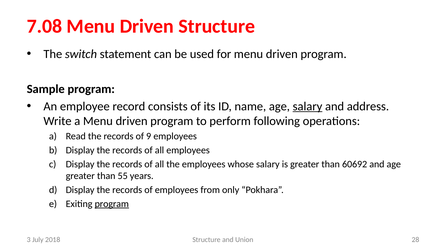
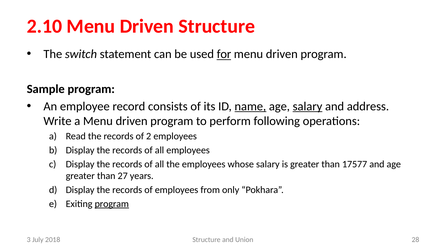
7.08: 7.08 -> 2.10 (44, 26)
for underline: none -> present (224, 54)
name underline: none -> present (250, 106)
9: 9 -> 2 (149, 136)
60692: 60692 -> 17577 (355, 164)
55: 55 -> 27 (123, 176)
